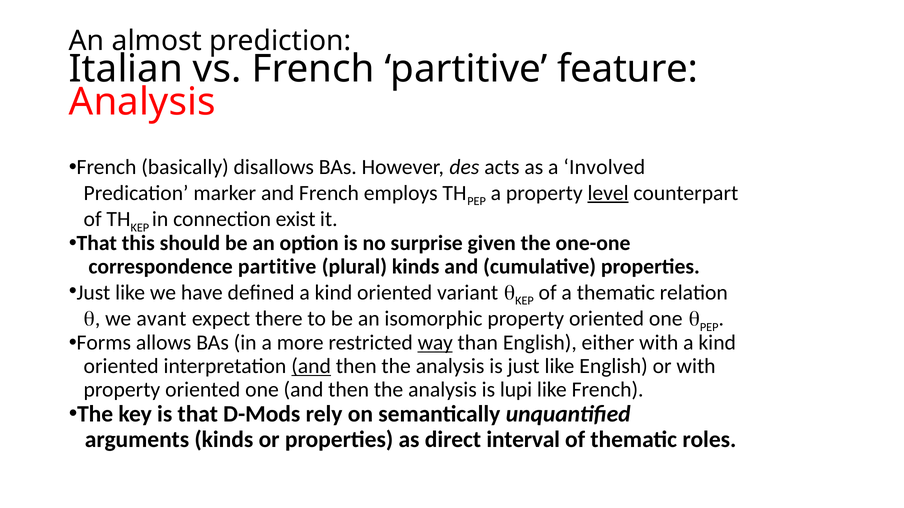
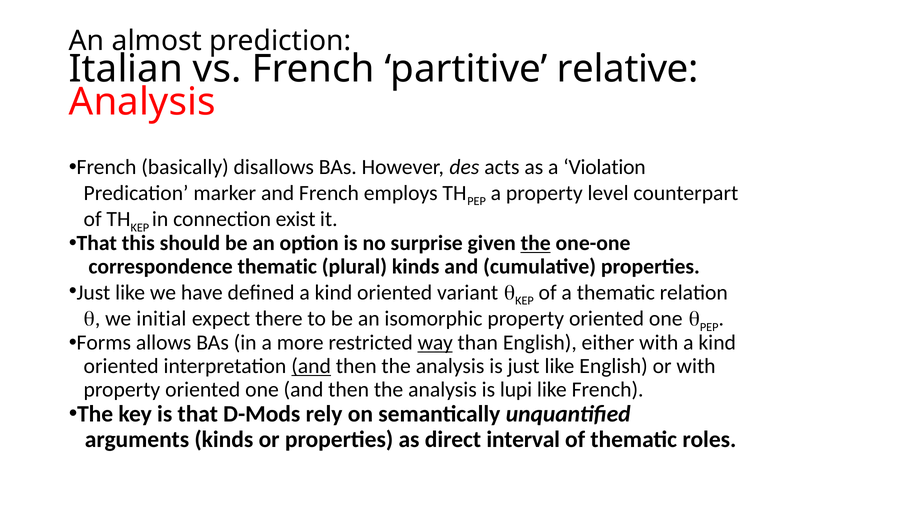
feature: feature -> relative (628, 69)
Involved: Involved -> Violation (605, 167)
level underline: present -> none (608, 193)
the underline: none -> present (536, 244)
correspondence partitive: partitive -> thematic (277, 267)
avant: avant -> initial (161, 319)
